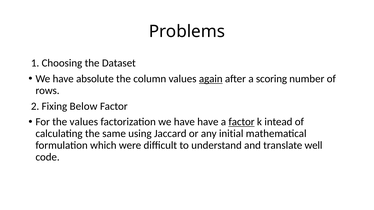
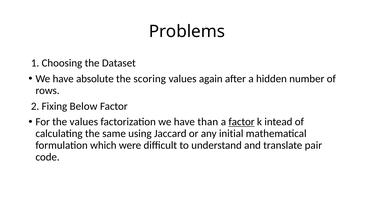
column: column -> scoring (150, 79)
again underline: present -> none (211, 79)
scoring: scoring -> hidden (271, 79)
have have: have -> than (208, 122)
well: well -> pair (313, 146)
